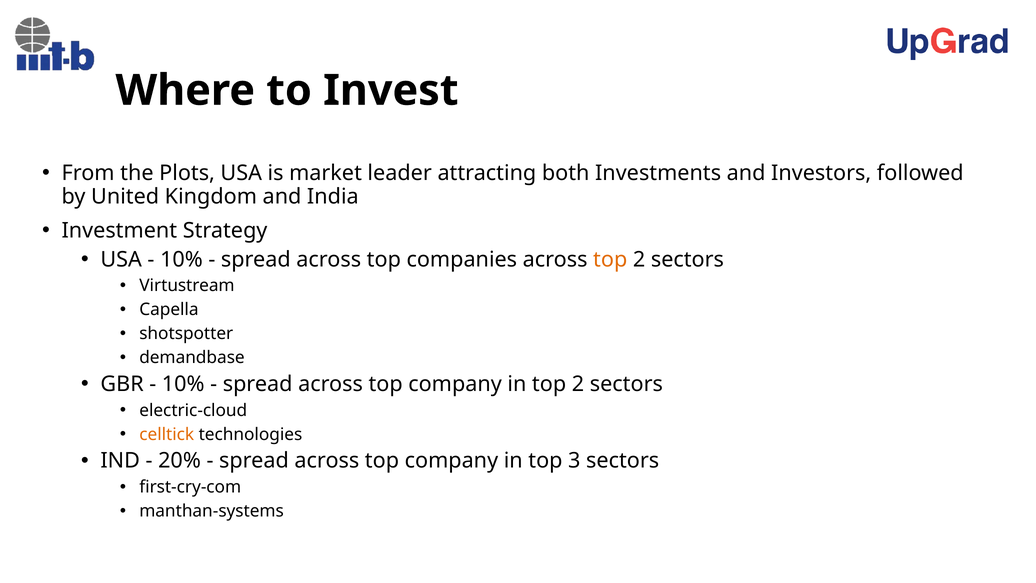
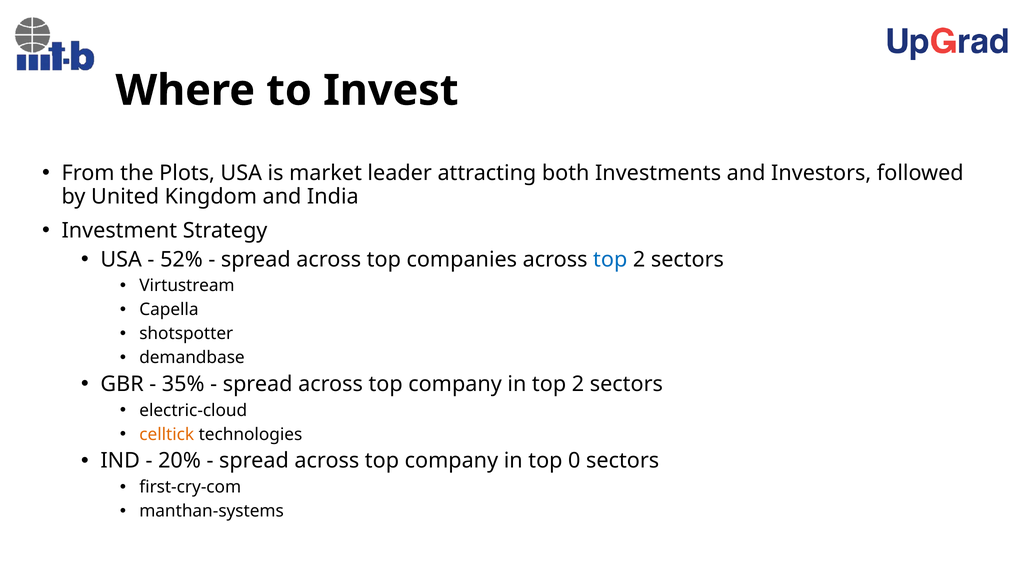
10%: 10% -> 52% (181, 259)
top colour: orange -> blue (610, 259)
10%: 10% -> 35% (183, 384)
3: 3 -> 0 (574, 461)
